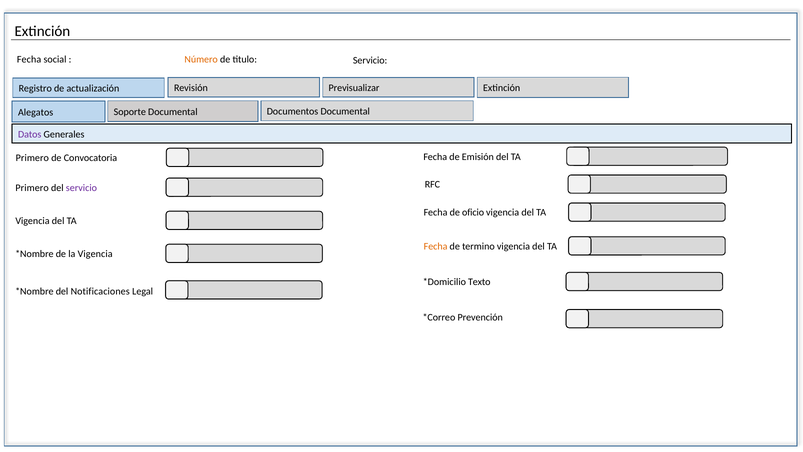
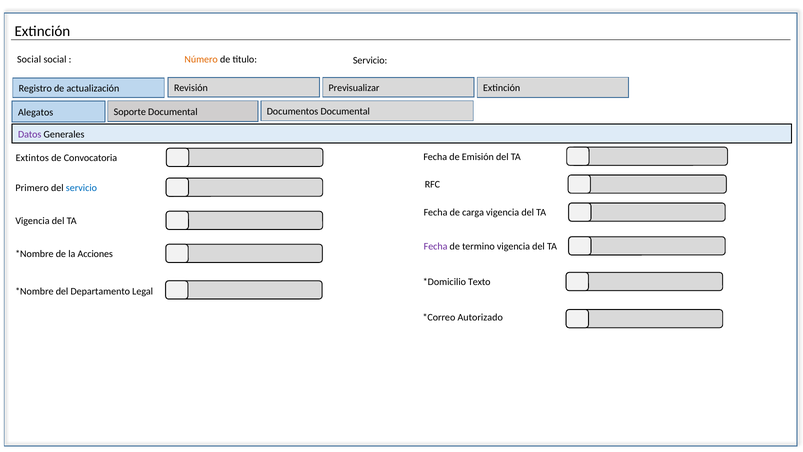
Fecha: Fecha -> Social (29, 59)
Primero: Primero -> Extintos (32, 158)
servicio colour: purple -> blue (81, 188)
oficio: oficio -> carga (473, 213)
Fecha colour: orange -> purple (436, 246)
la Vigencia: Vigencia -> Acciones (95, 254)
Notificaciones: Notificaciones -> Departamento (100, 291)
Prevención: Prevención -> Autorizado (480, 317)
